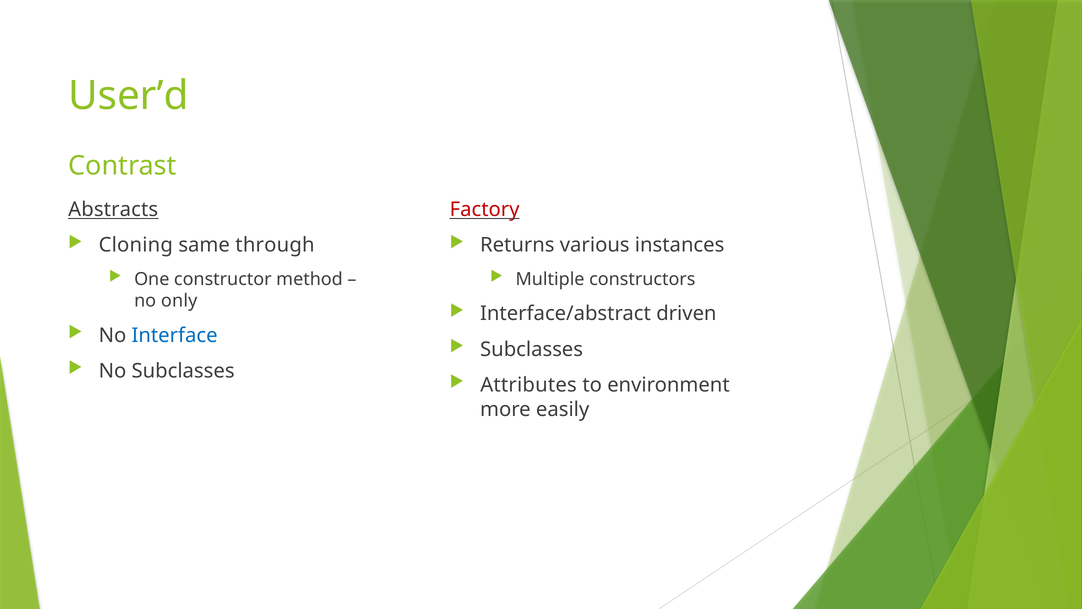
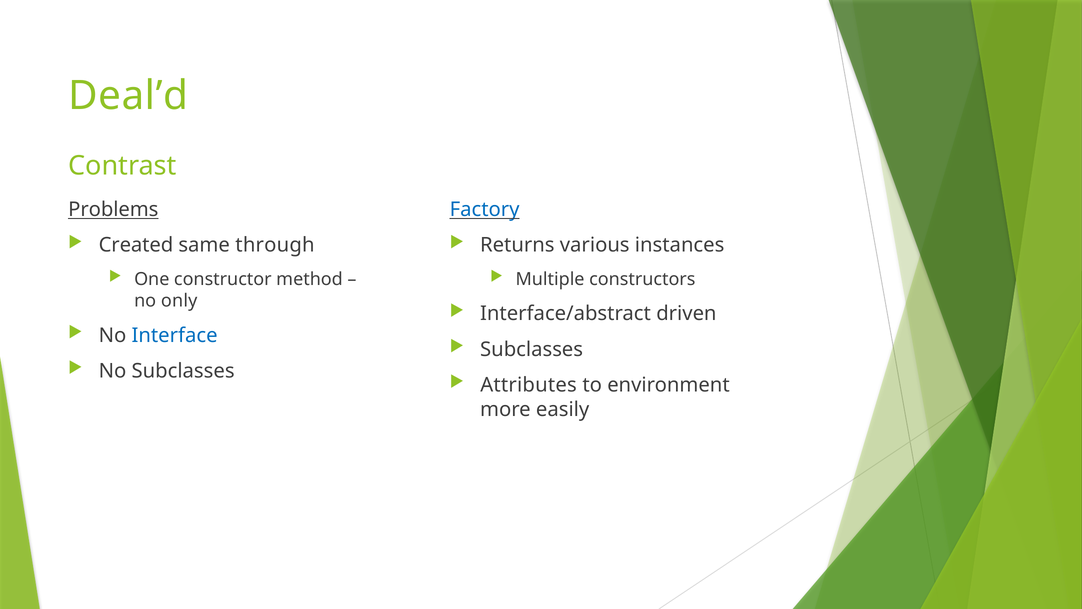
User’d: User’d -> Deal’d (128, 96)
Abstracts: Abstracts -> Problems (113, 209)
Factory colour: red -> blue (485, 209)
Cloning: Cloning -> Created (136, 245)
